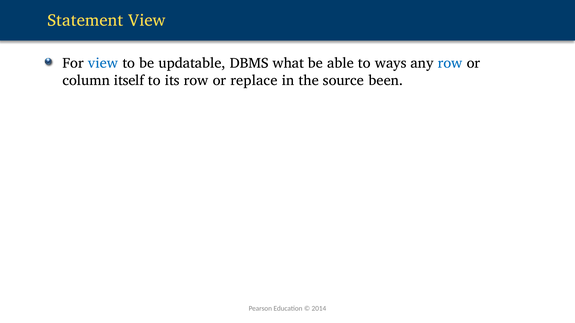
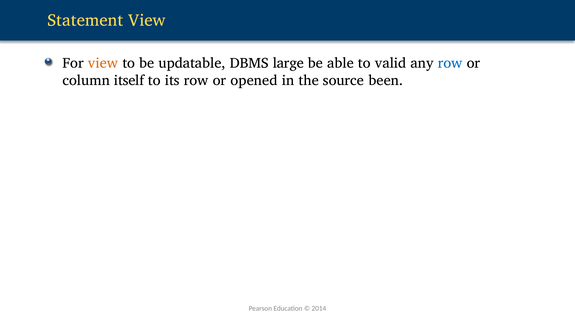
view colour: blue -> orange (103, 63)
what: what -> large (288, 63)
ways: ways -> valid (391, 63)
replace: replace -> opened (254, 81)
